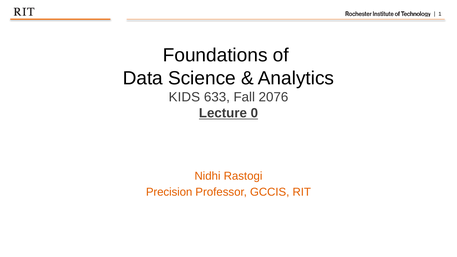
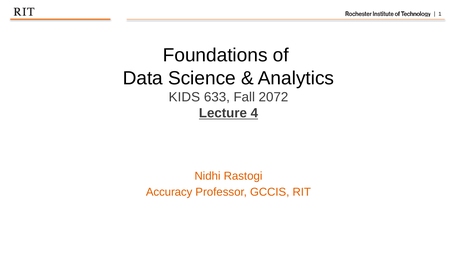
2076: 2076 -> 2072 (273, 97)
0: 0 -> 4 (254, 113)
Precision: Precision -> Accuracy (169, 192)
